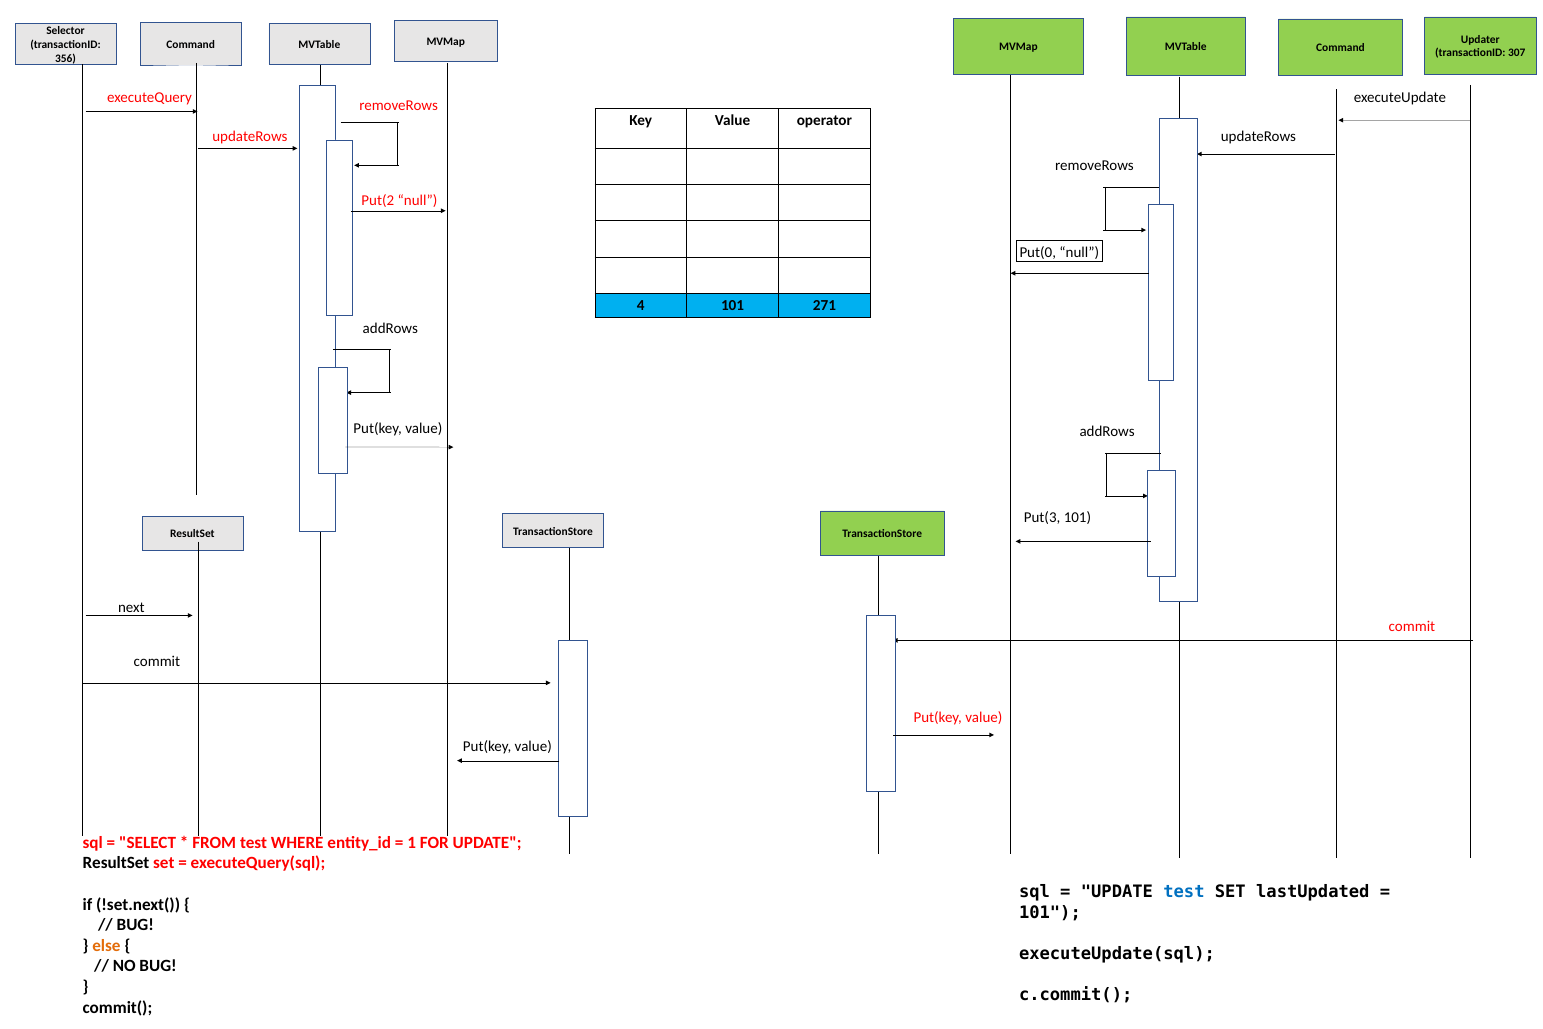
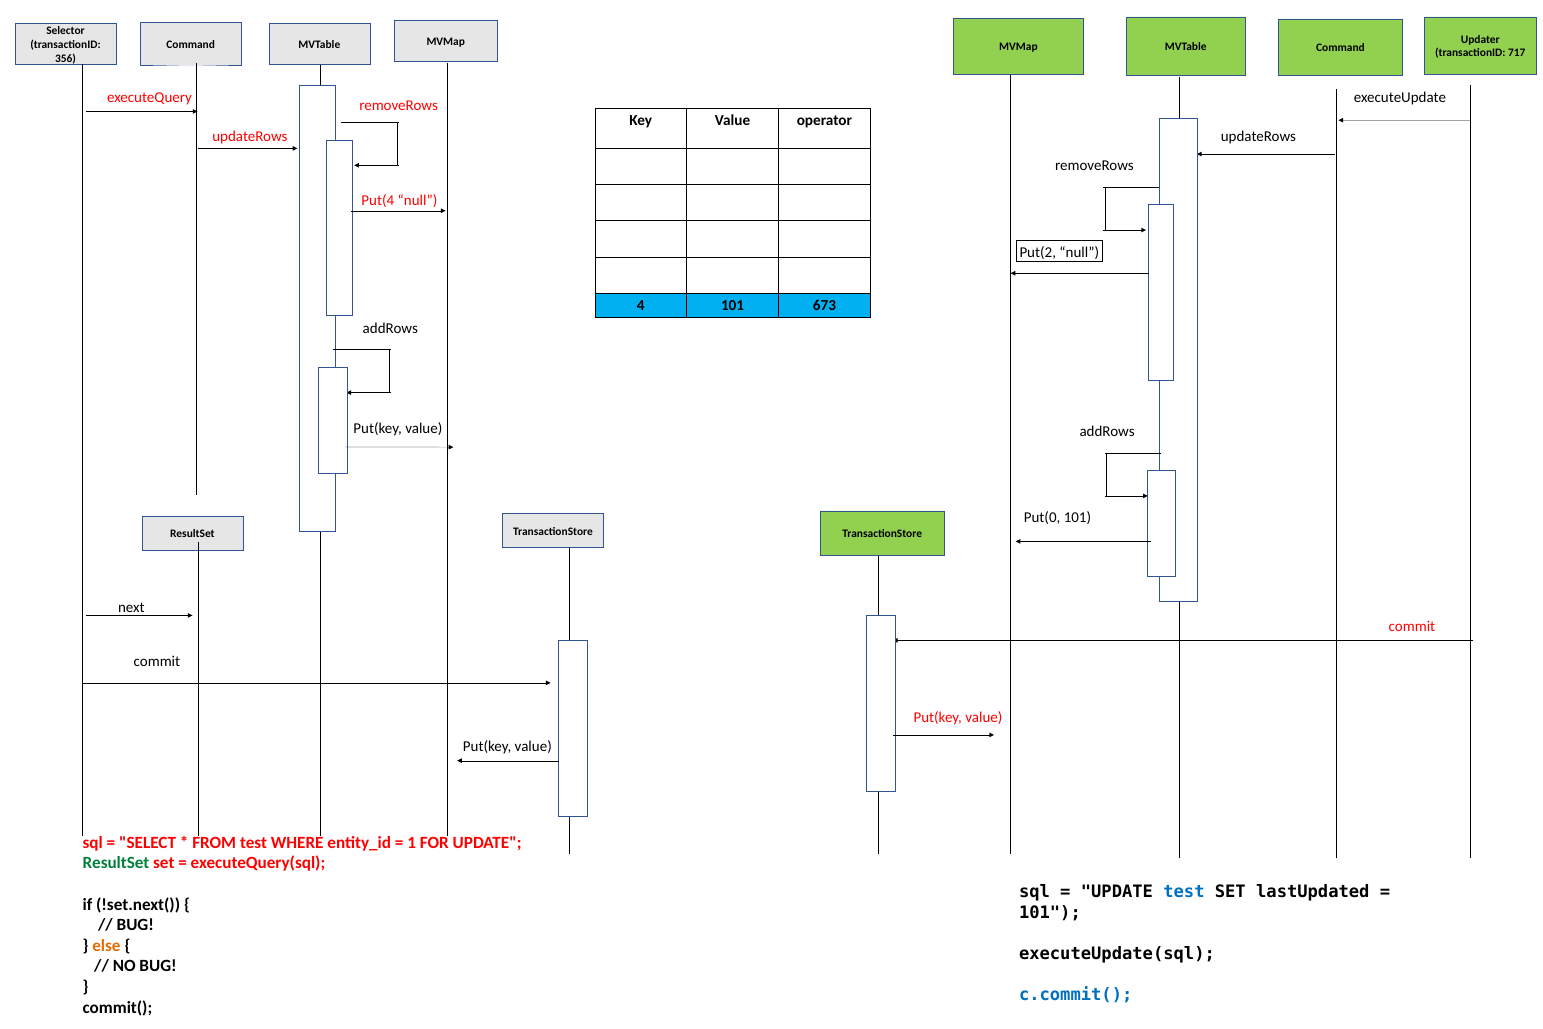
307: 307 -> 717 (1517, 53)
Put(2: Put(2 -> Put(4 (378, 201)
Put(0: Put(0 -> Put(2 (1038, 252)
271: 271 -> 673 (824, 305)
Put(3: Put(3 -> Put(0 (1042, 518)
ResultSet colour: black -> green (116, 863)
c.commit( colour: black -> blue (1076, 995)
